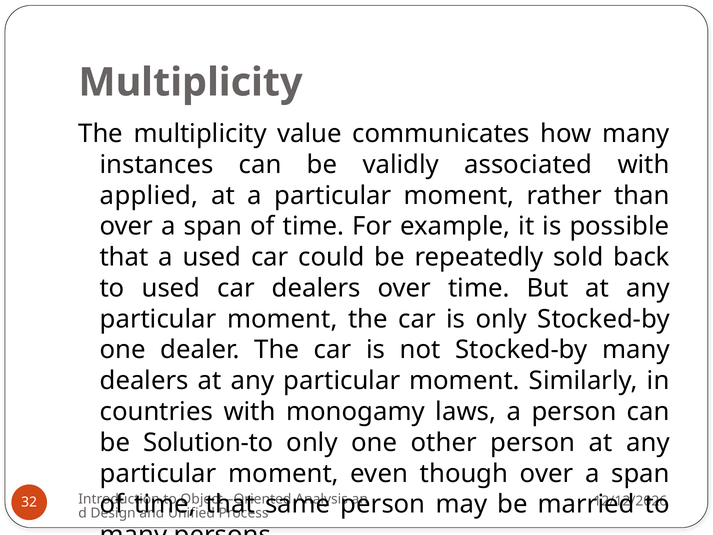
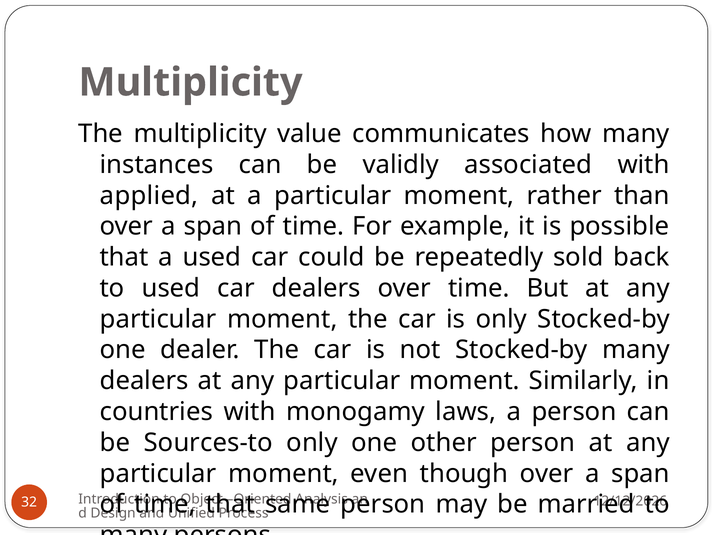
Solution-to: Solution-to -> Sources-to (208, 442)
